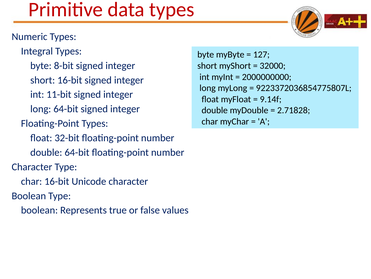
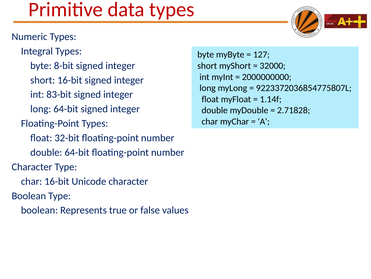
11-bit: 11-bit -> 83-bit (59, 94)
9.14f: 9.14f -> 1.14f (271, 99)
